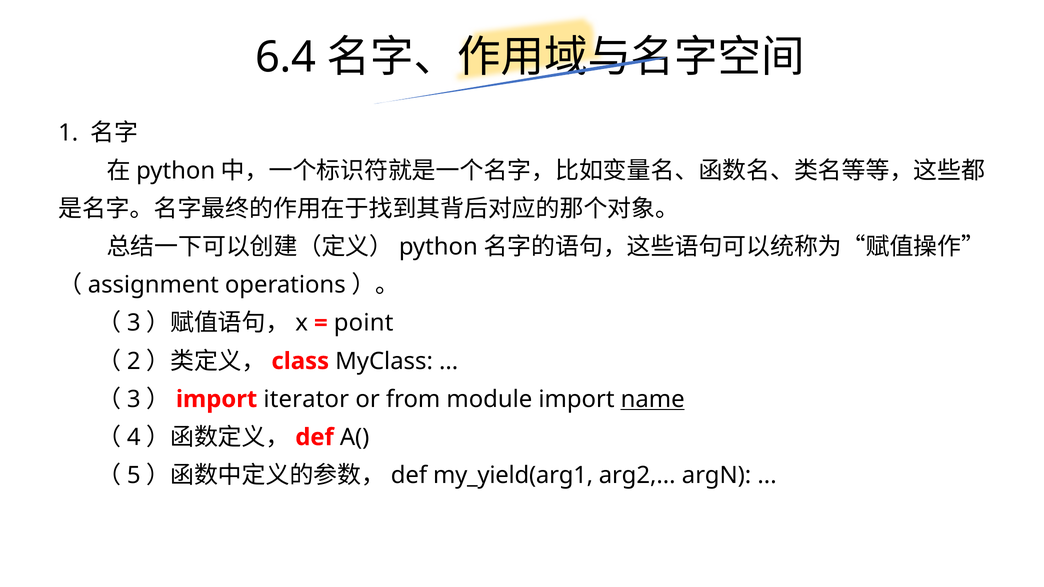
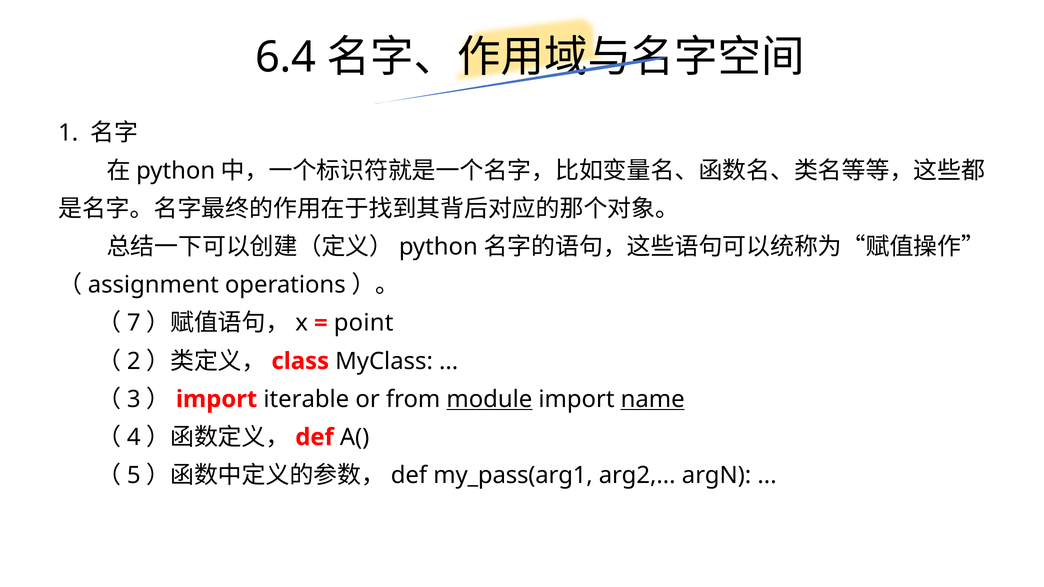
3: 3 -> 7 (134, 323)
iterator: iterator -> iterable (306, 399)
module underline: none -> present (489, 399)
my_yield(arg1: my_yield(arg1 -> my_pass(arg1 (513, 475)
